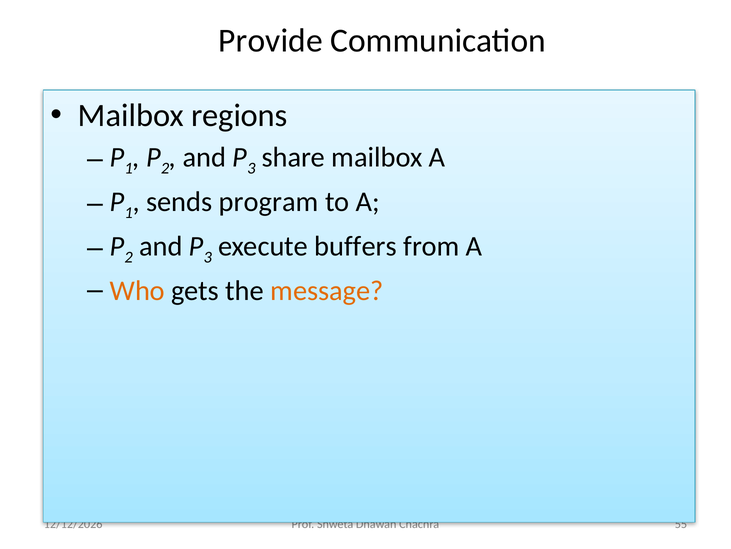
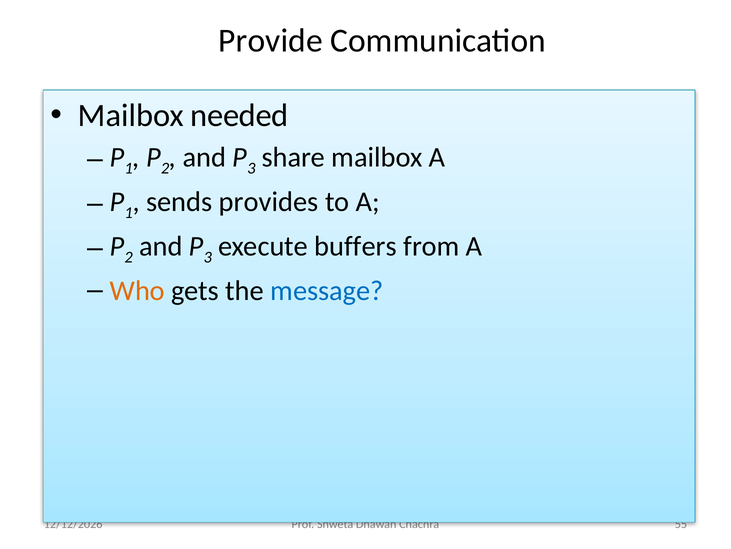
regions: regions -> needed (239, 115)
program: program -> provides (269, 202)
message colour: orange -> blue (327, 290)
